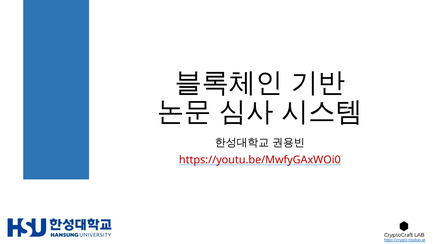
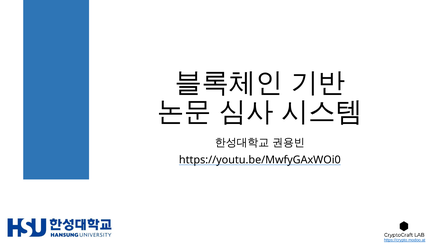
https://youtu.be/MwfyGAxWOi0 colour: red -> black (260, 160)
